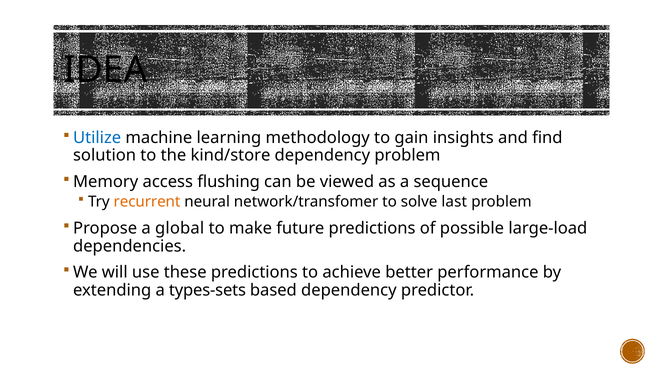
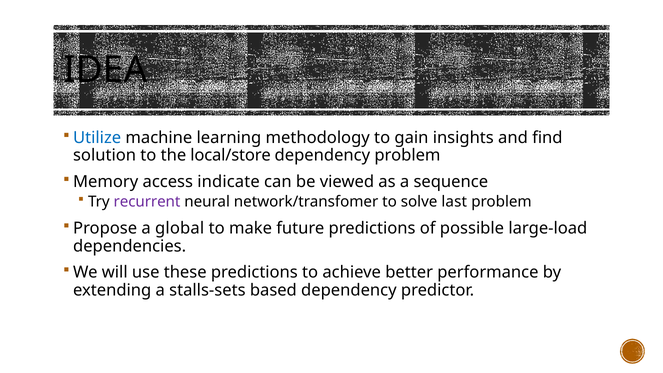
kind/store: kind/store -> local/store (231, 155)
flushing: flushing -> indicate (229, 182)
recurrent colour: orange -> purple (147, 202)
types-sets: types-sets -> stalls-sets (207, 290)
